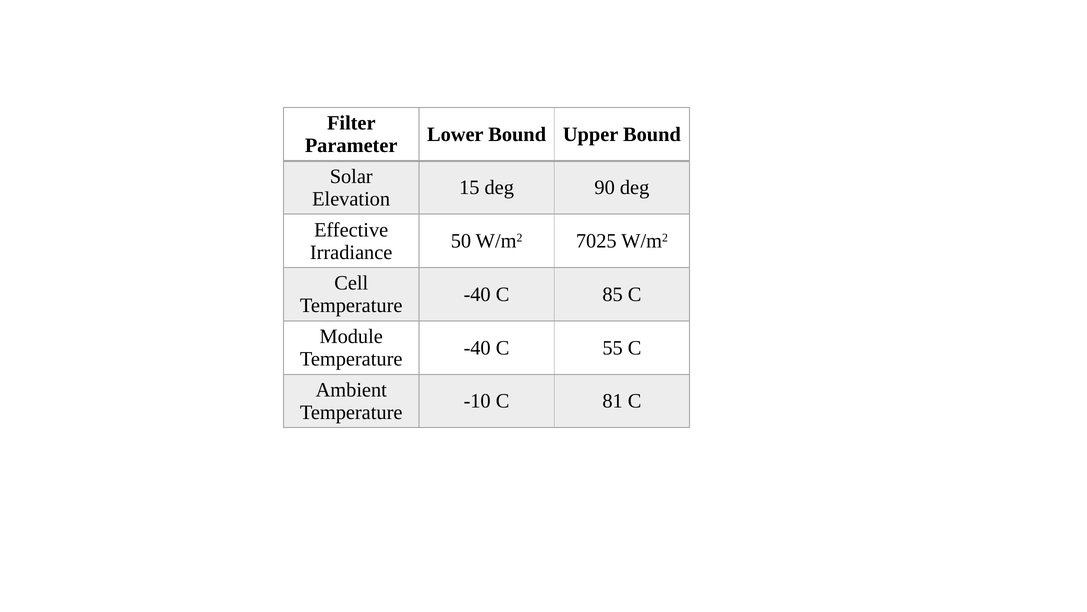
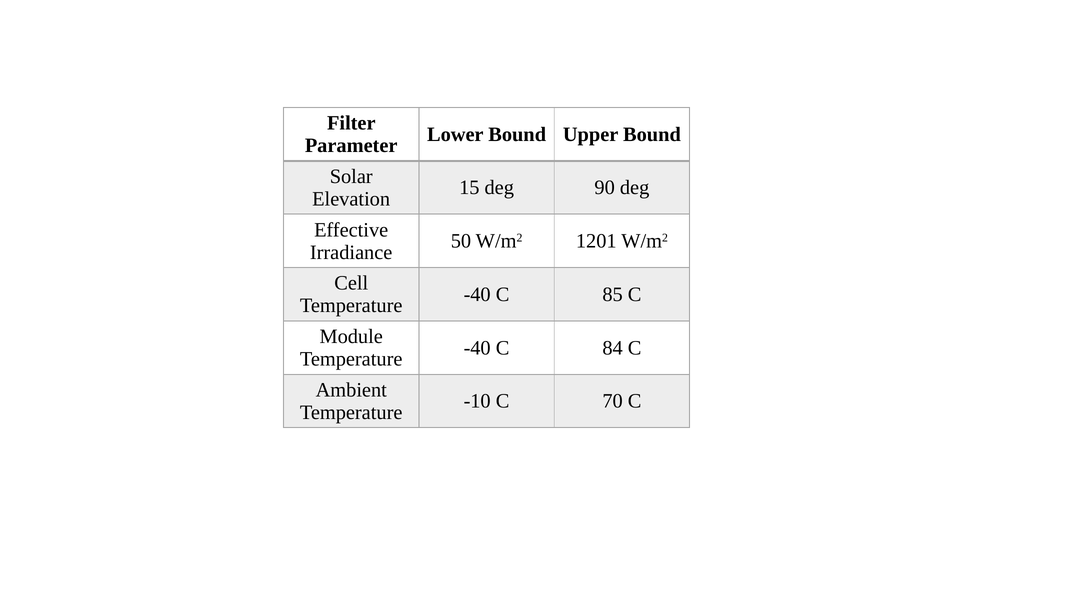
7025: 7025 -> 1201 (596, 241)
55: 55 -> 84 (613, 347)
81: 81 -> 70 (613, 401)
